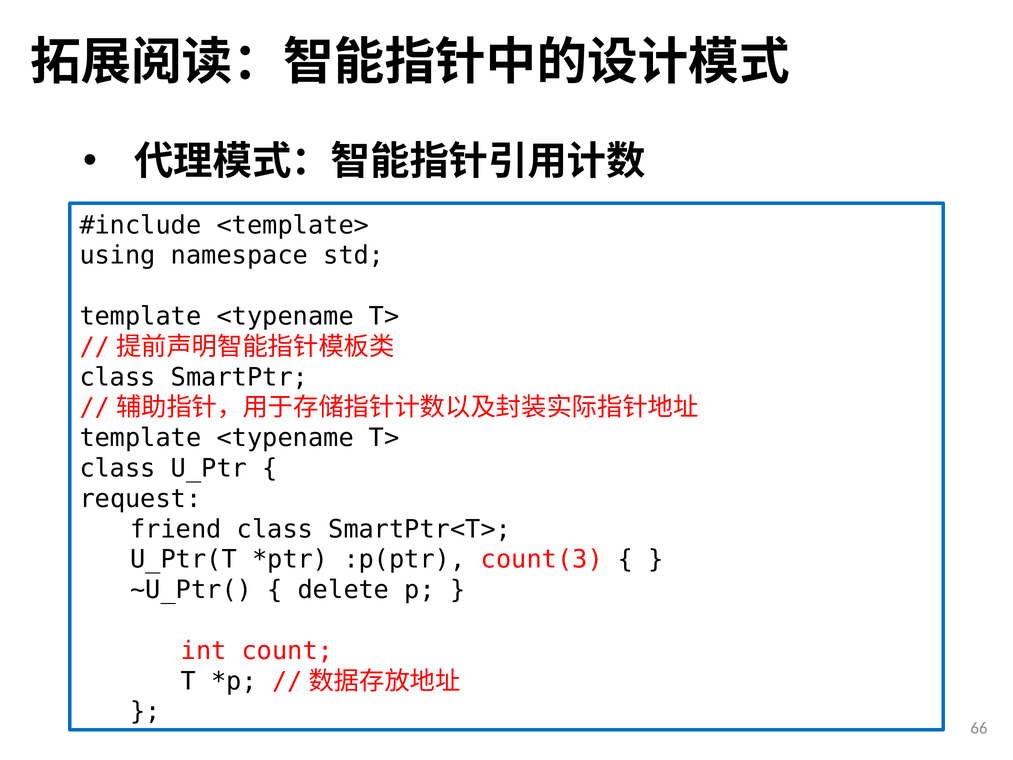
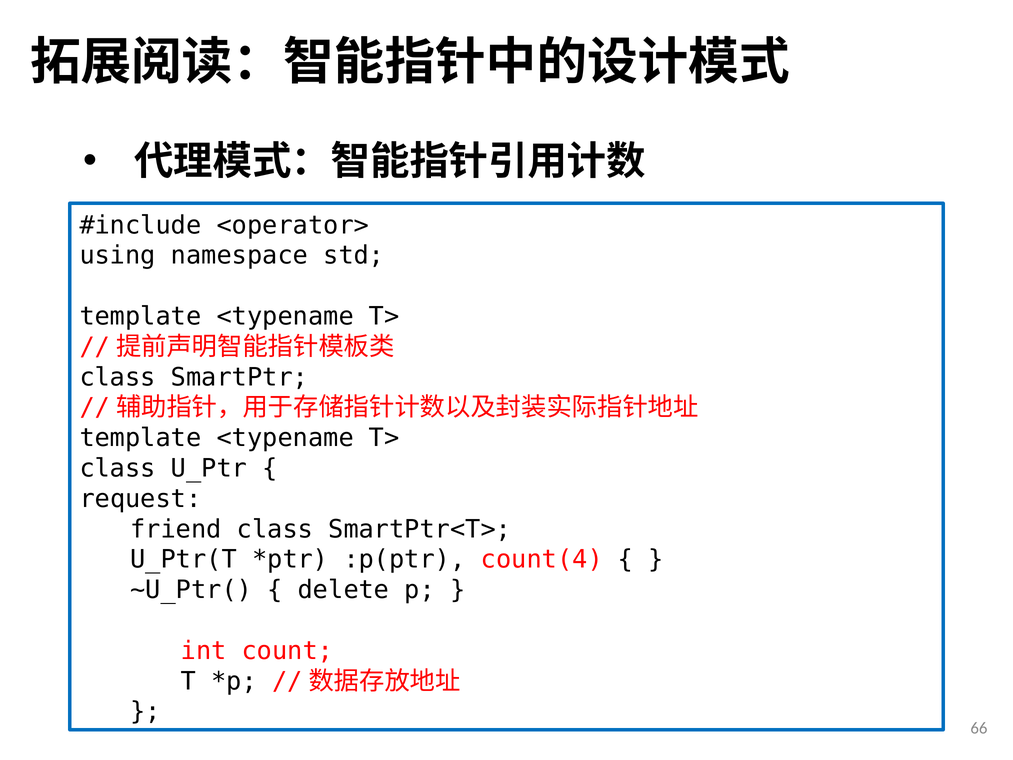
<template>: <template> -> <operator> (293, 225)
count(3: count(3 -> count(4 (542, 559)
